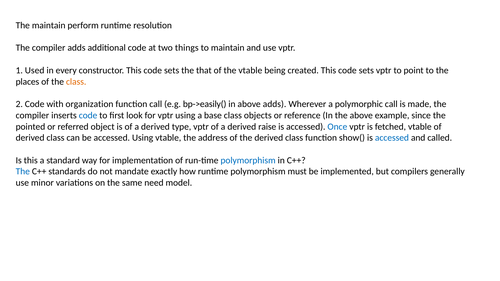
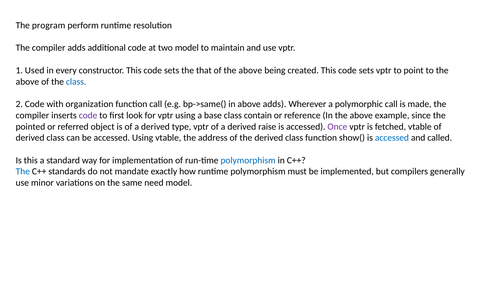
The maintain: maintain -> program (49, 25)
two things: things -> model (187, 48)
of the vtable: vtable -> above (250, 70)
places: places -> above (27, 82)
class colour: orange -> blue (76, 82)
bp->easily(: bp->easily( -> bp->same( (205, 104)
code colour: blue -> purple (88, 115)
objects: objects -> contain (258, 115)
Once colour: blue -> purple (337, 127)
